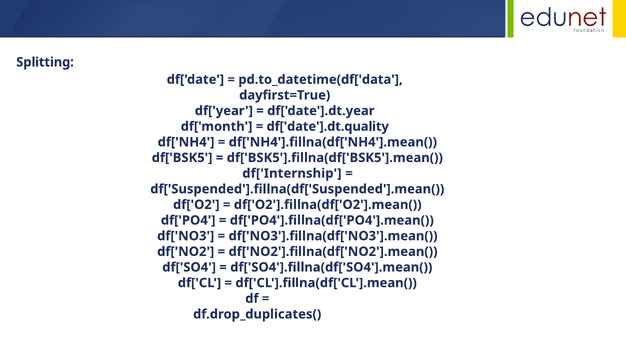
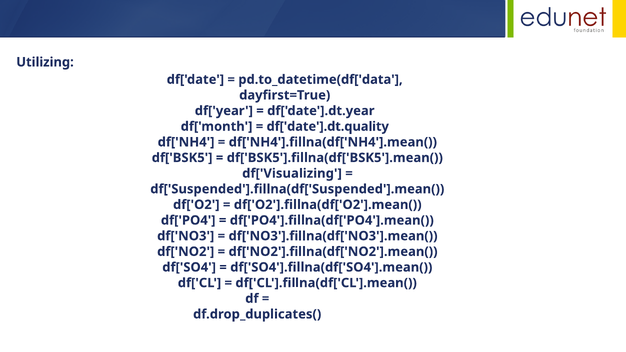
Splitting: Splitting -> Utilizing (45, 62)
df['Internship: df['Internship -> df['Visualizing (292, 173)
